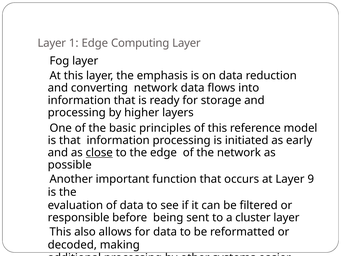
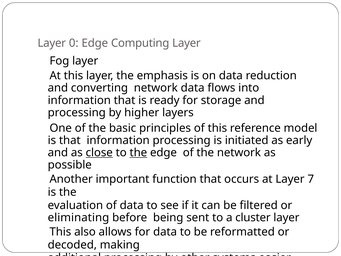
1: 1 -> 0 (74, 43)
the underline: none -> present (138, 152)
9: 9 -> 7 (311, 179)
responsible: responsible -> eliminating (78, 217)
